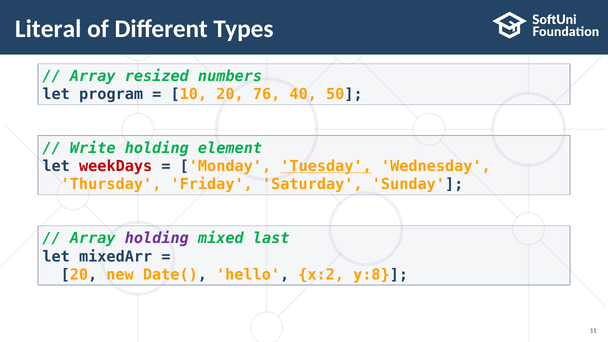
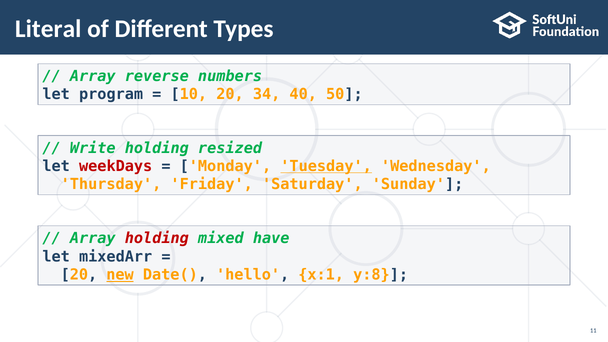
resized: resized -> reverse (157, 76)
76: 76 -> 34 (267, 94)
element: element -> resized (230, 148)
holding colour: purple -> red (157, 238)
last: last -> have (271, 238)
new underline: none -> present (120, 275)
x:2: x:2 -> x:1 (321, 275)
